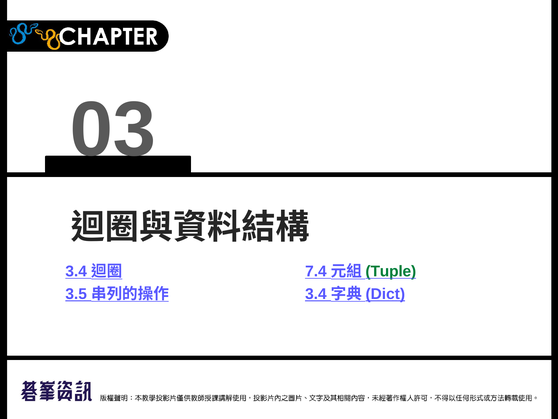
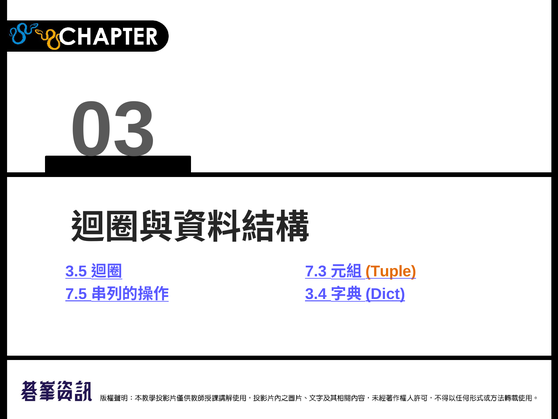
3.4: 3.4 -> 3.5 (76, 271)
7.4: 7.4 -> 7.3 (316, 271)
Tuple colour: green -> orange (391, 271)
3.5: 3.5 -> 7.5 (76, 294)
